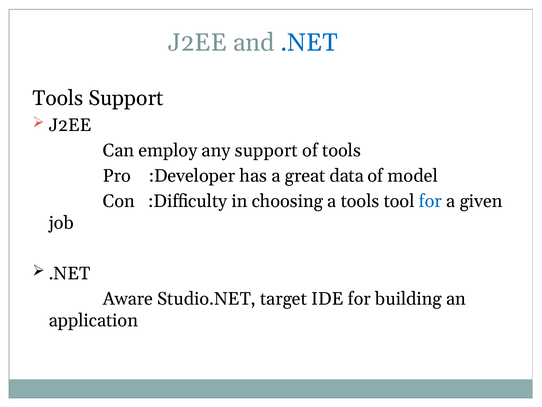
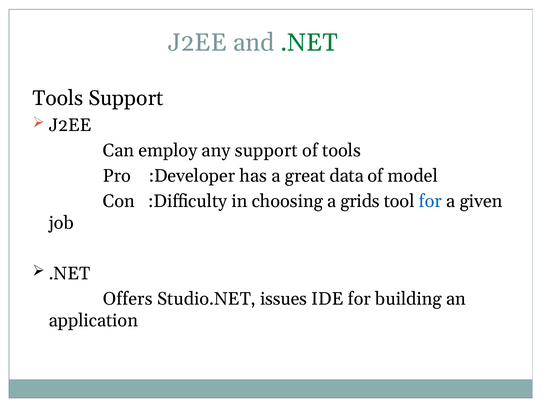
.NET colour: blue -> green (309, 43)
a tools: tools -> grids (360, 201)
Aware: Aware -> Offers (128, 298)
target: target -> issues (284, 298)
